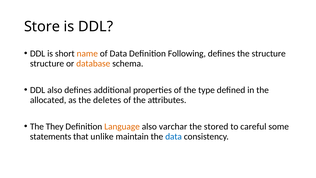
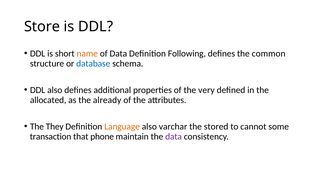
the structure: structure -> common (269, 53)
database colour: orange -> blue (93, 63)
type: type -> very (206, 90)
deletes: deletes -> already (107, 100)
careful: careful -> cannot (253, 126)
statements: statements -> transaction (51, 136)
unlike: unlike -> phone (102, 136)
data colour: blue -> purple (174, 136)
